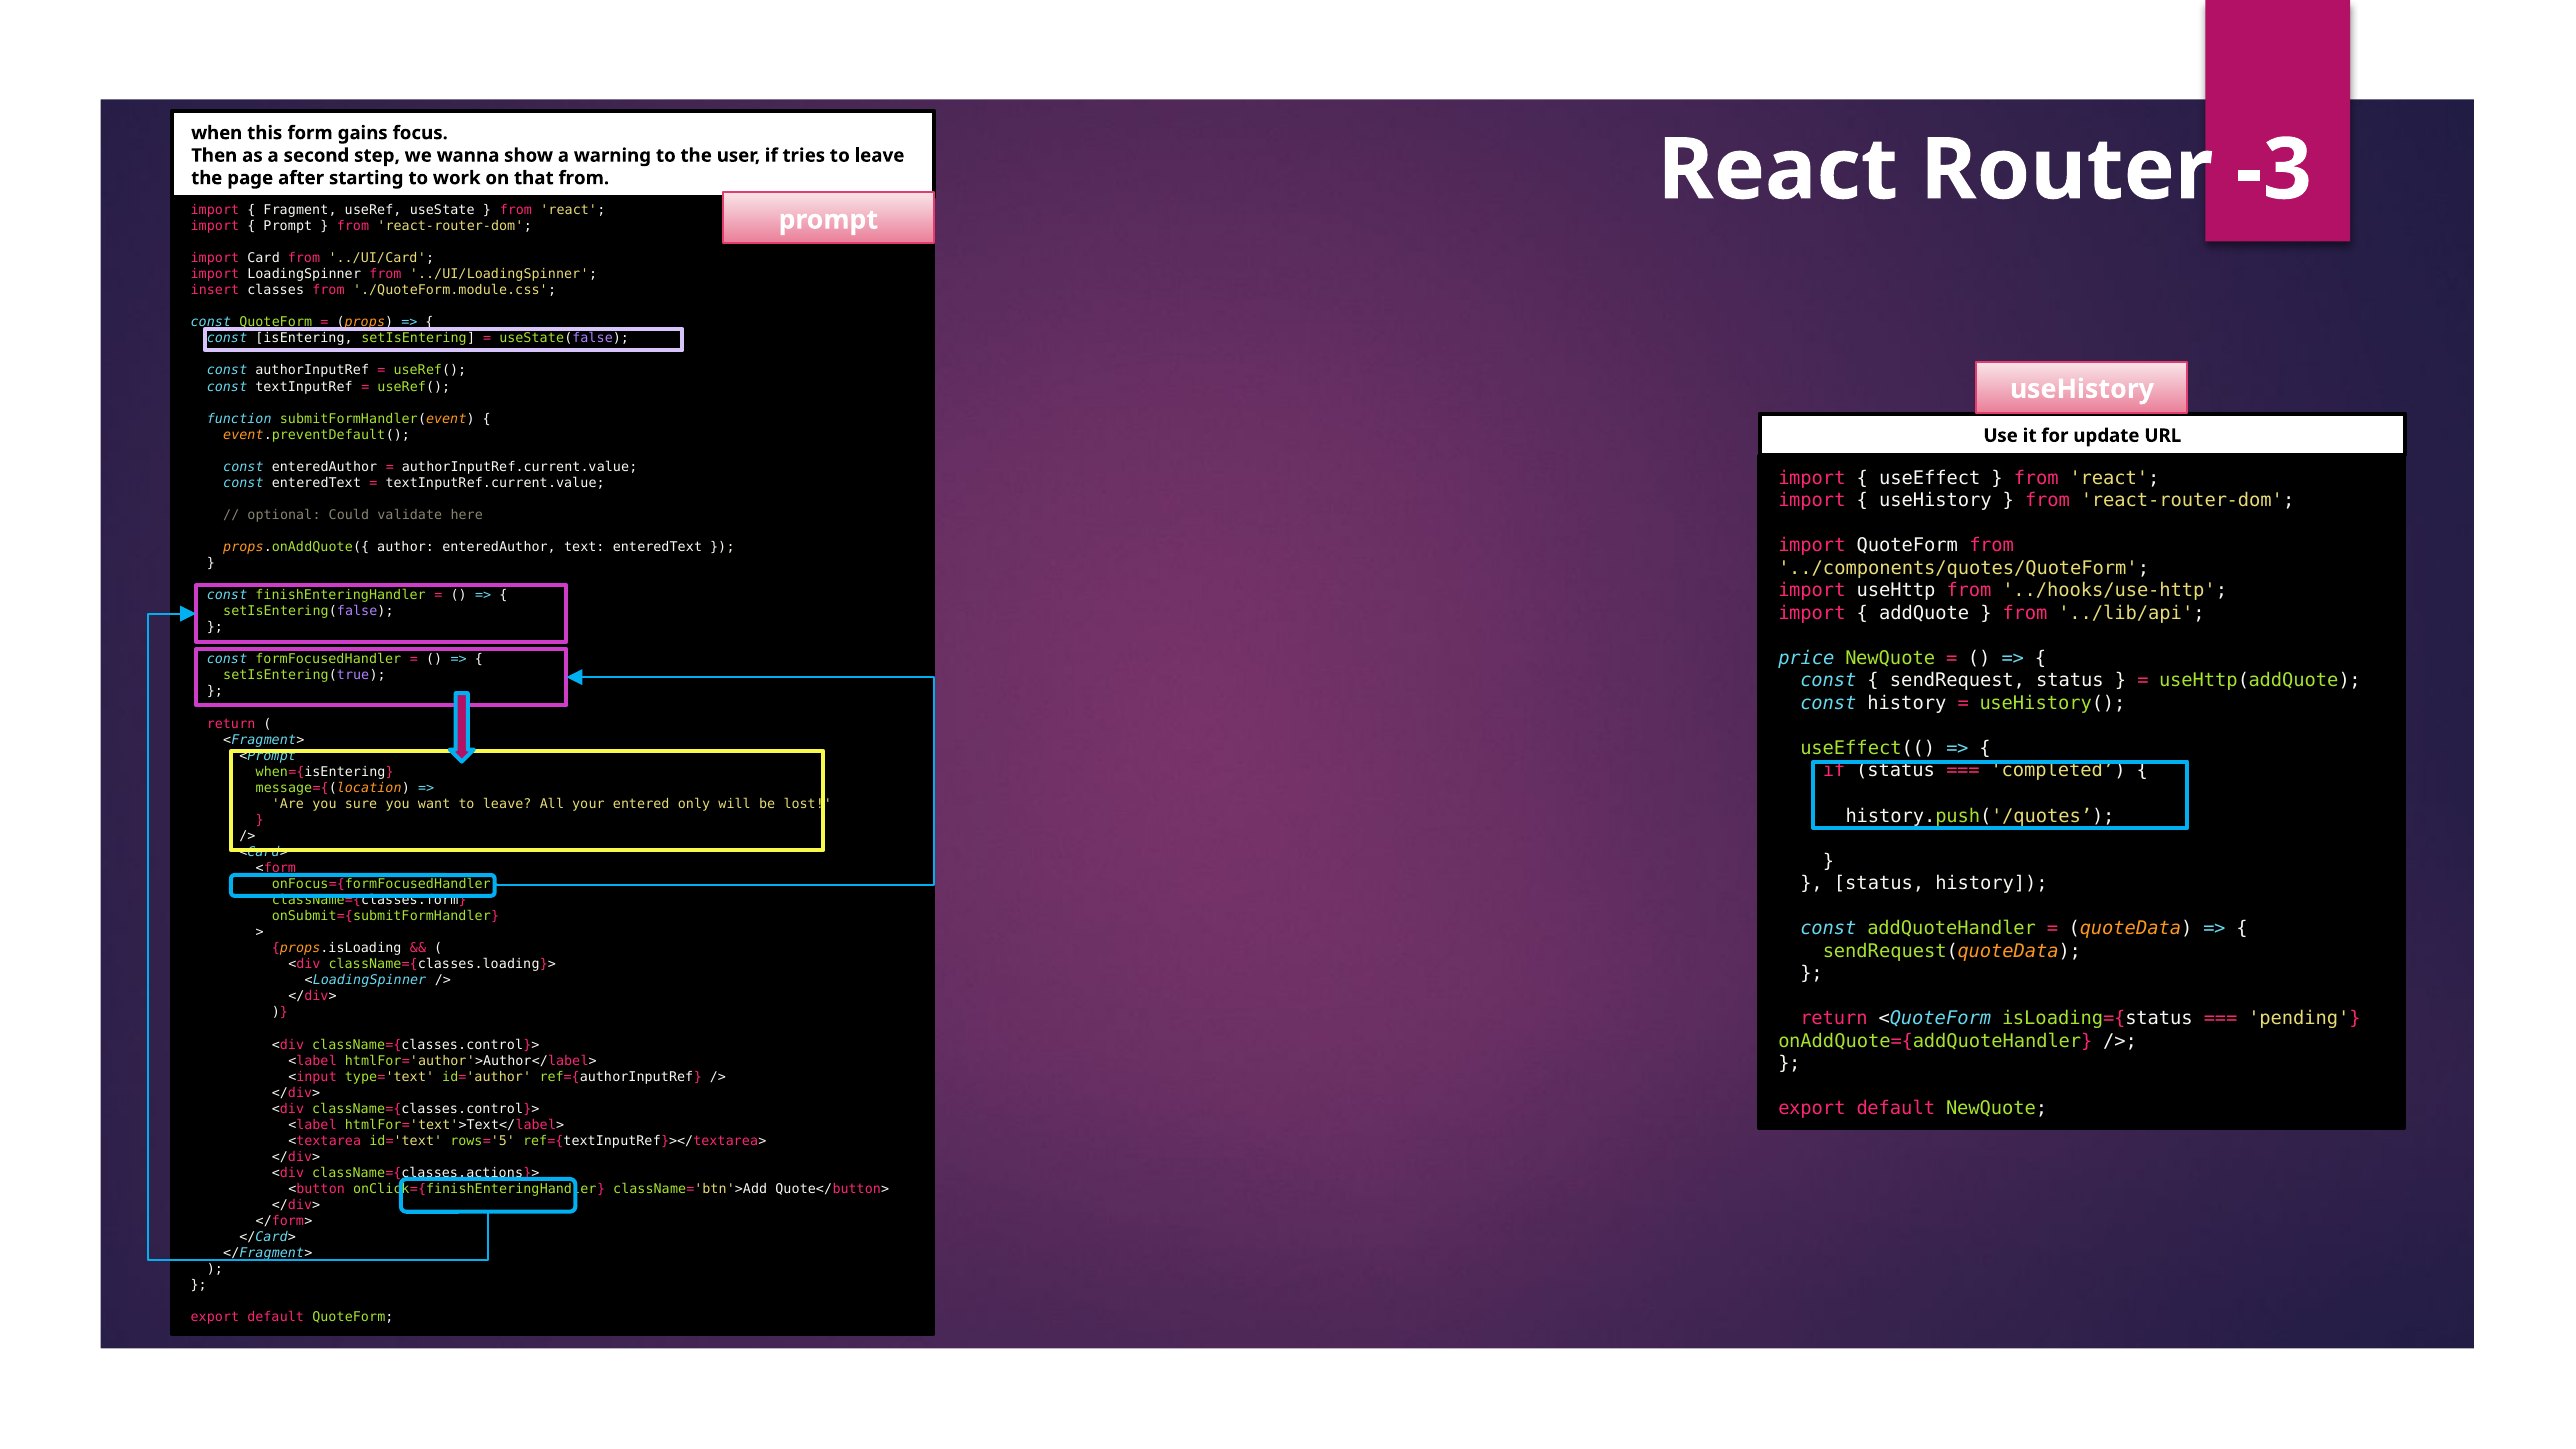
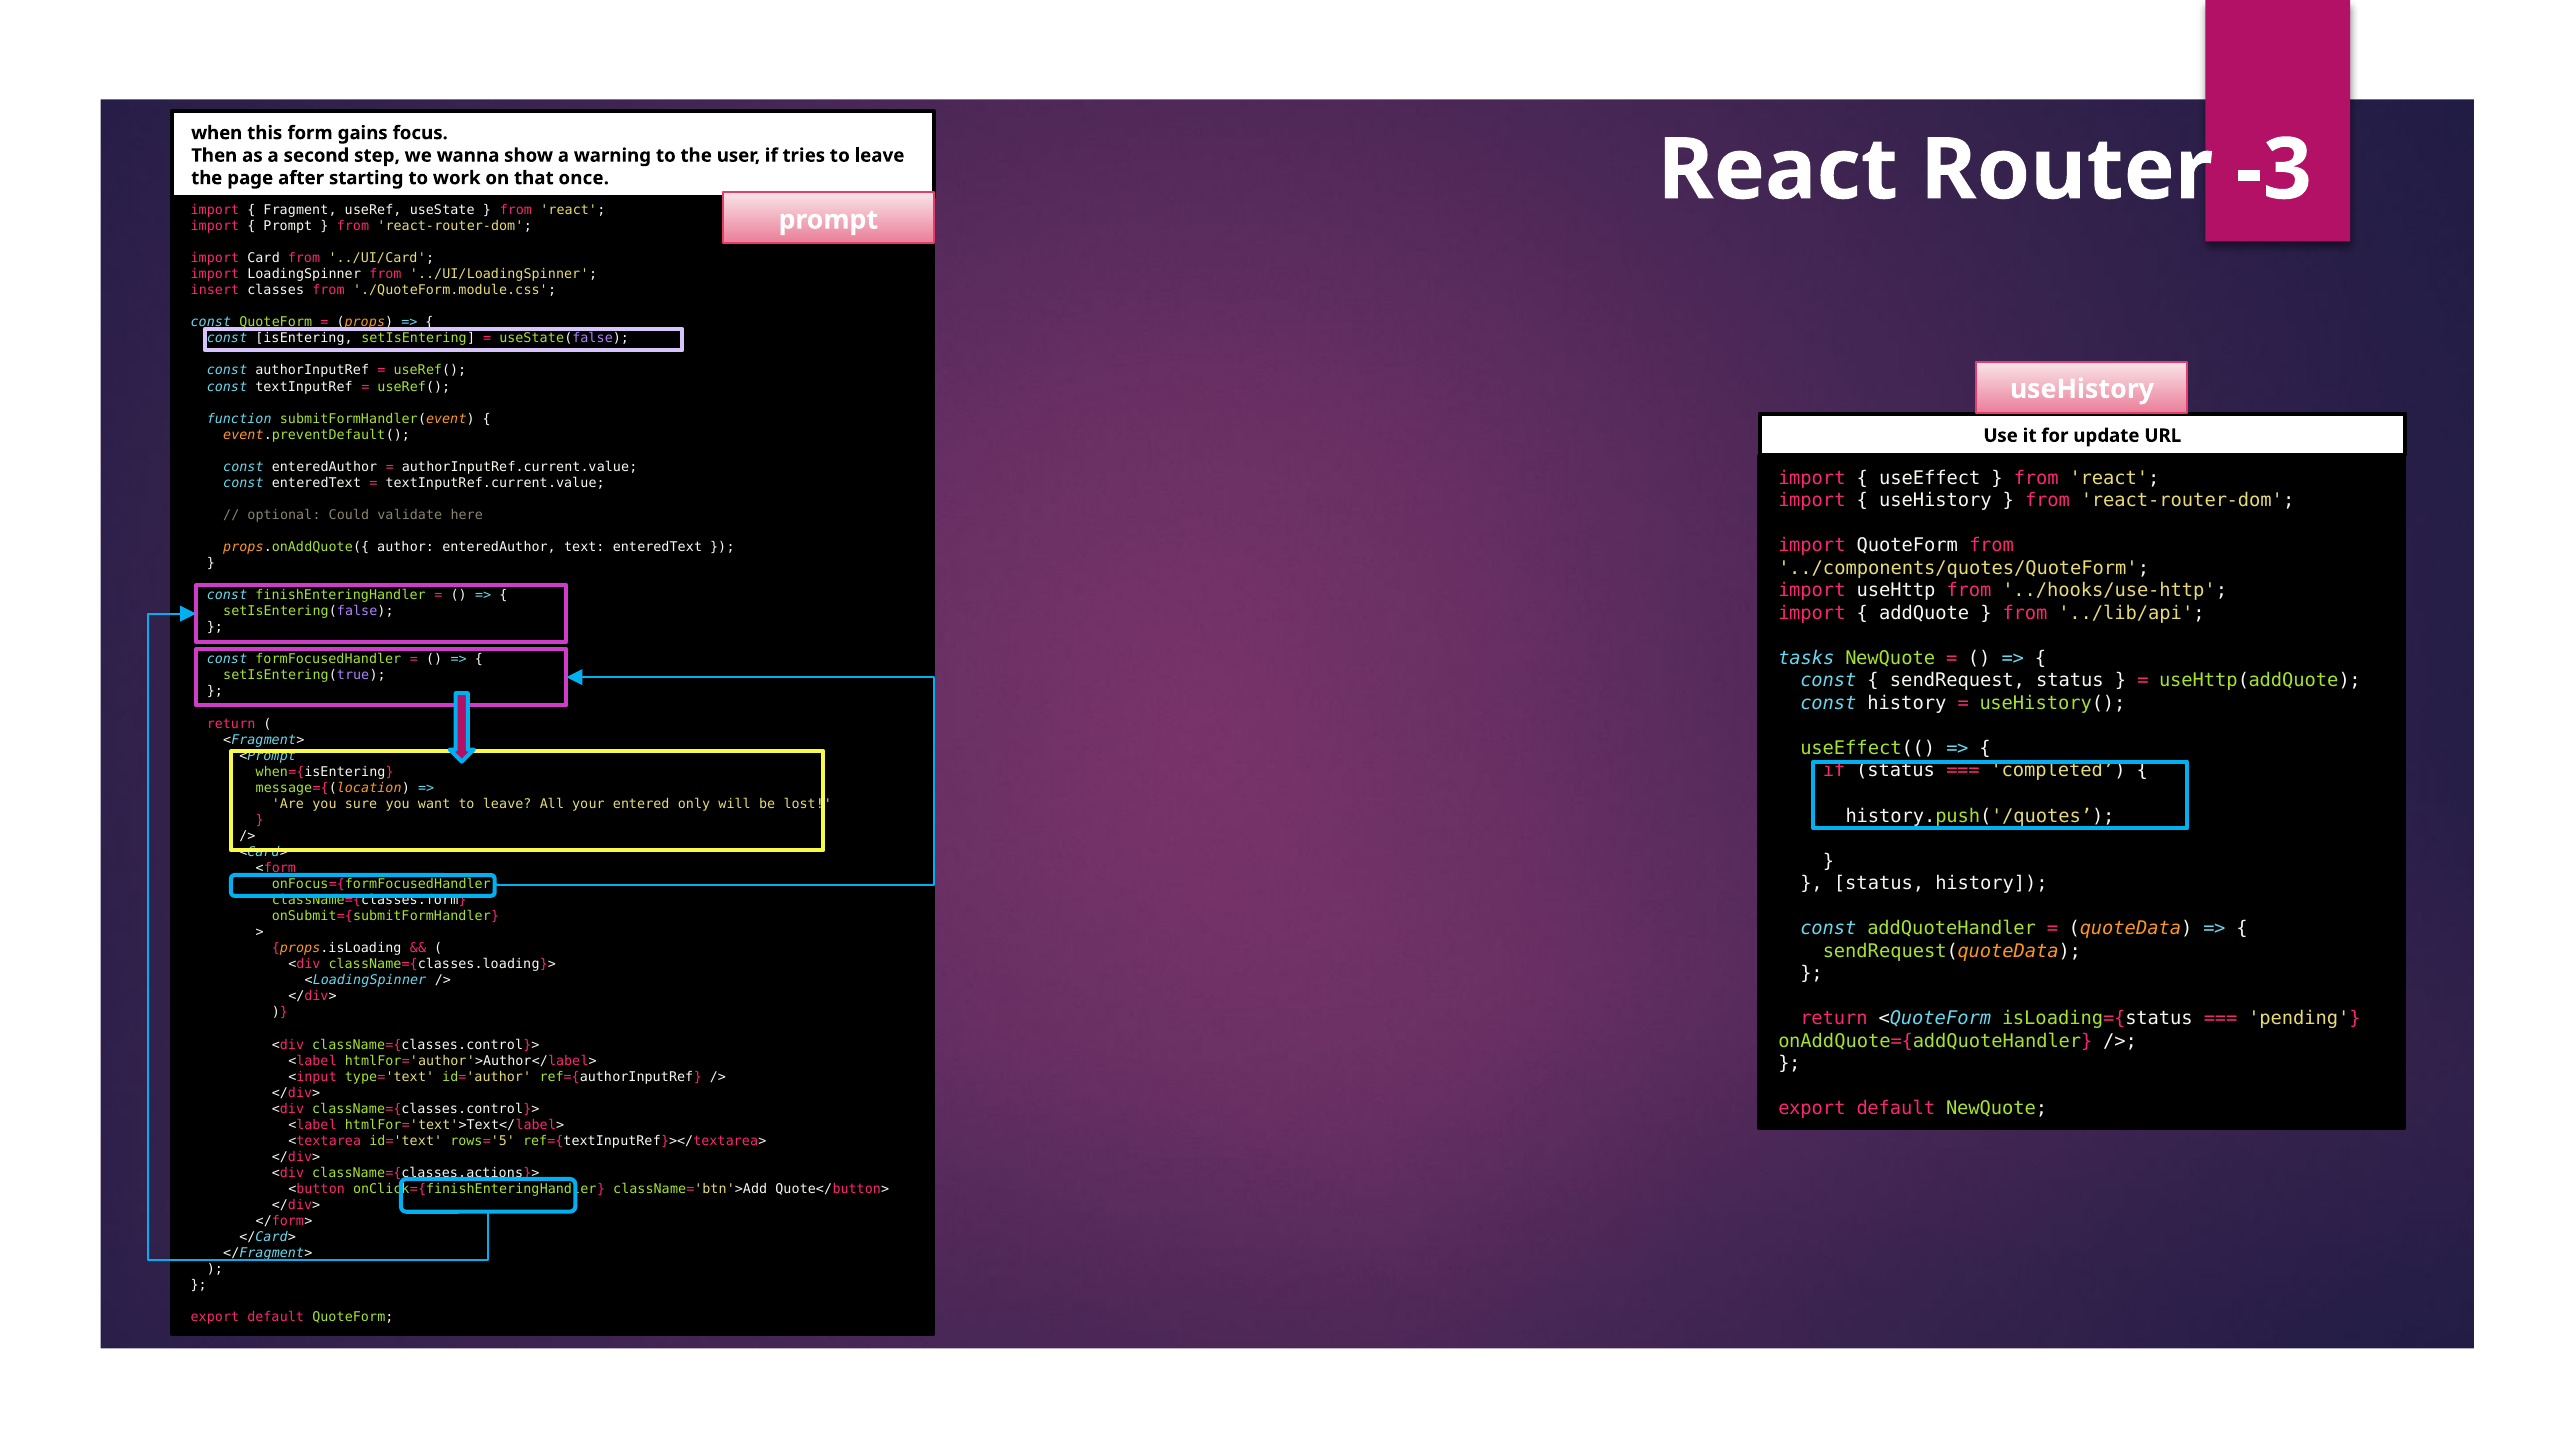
that from: from -> once (584, 178)
price: price -> tasks (1806, 658)
